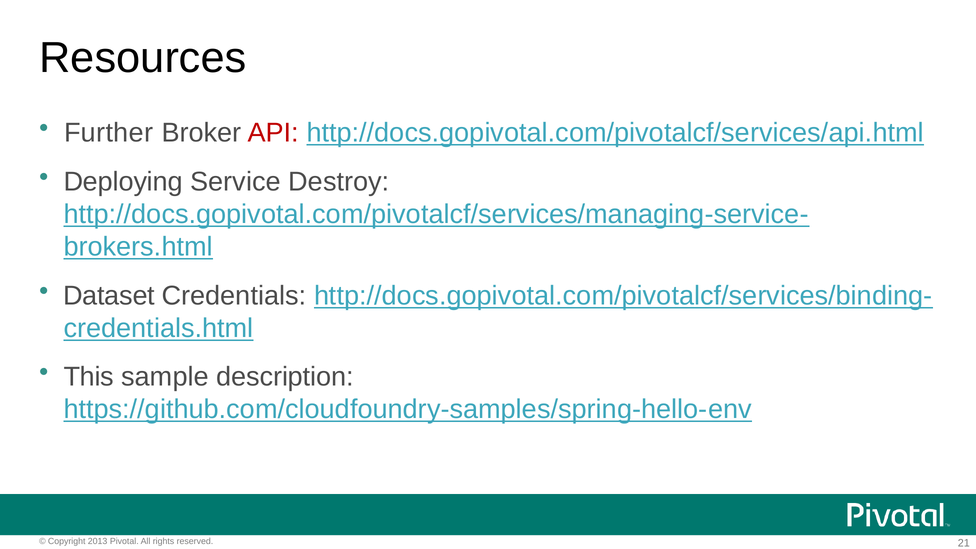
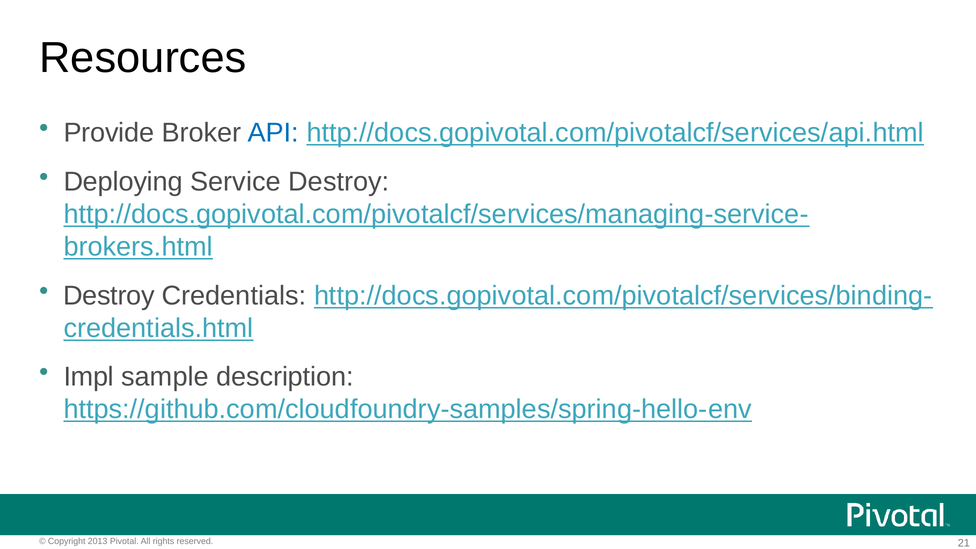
Further: Further -> Provide (109, 133)
API colour: red -> blue (273, 133)
Dataset: Dataset -> Destroy (109, 296)
This: This -> Impl (89, 377)
